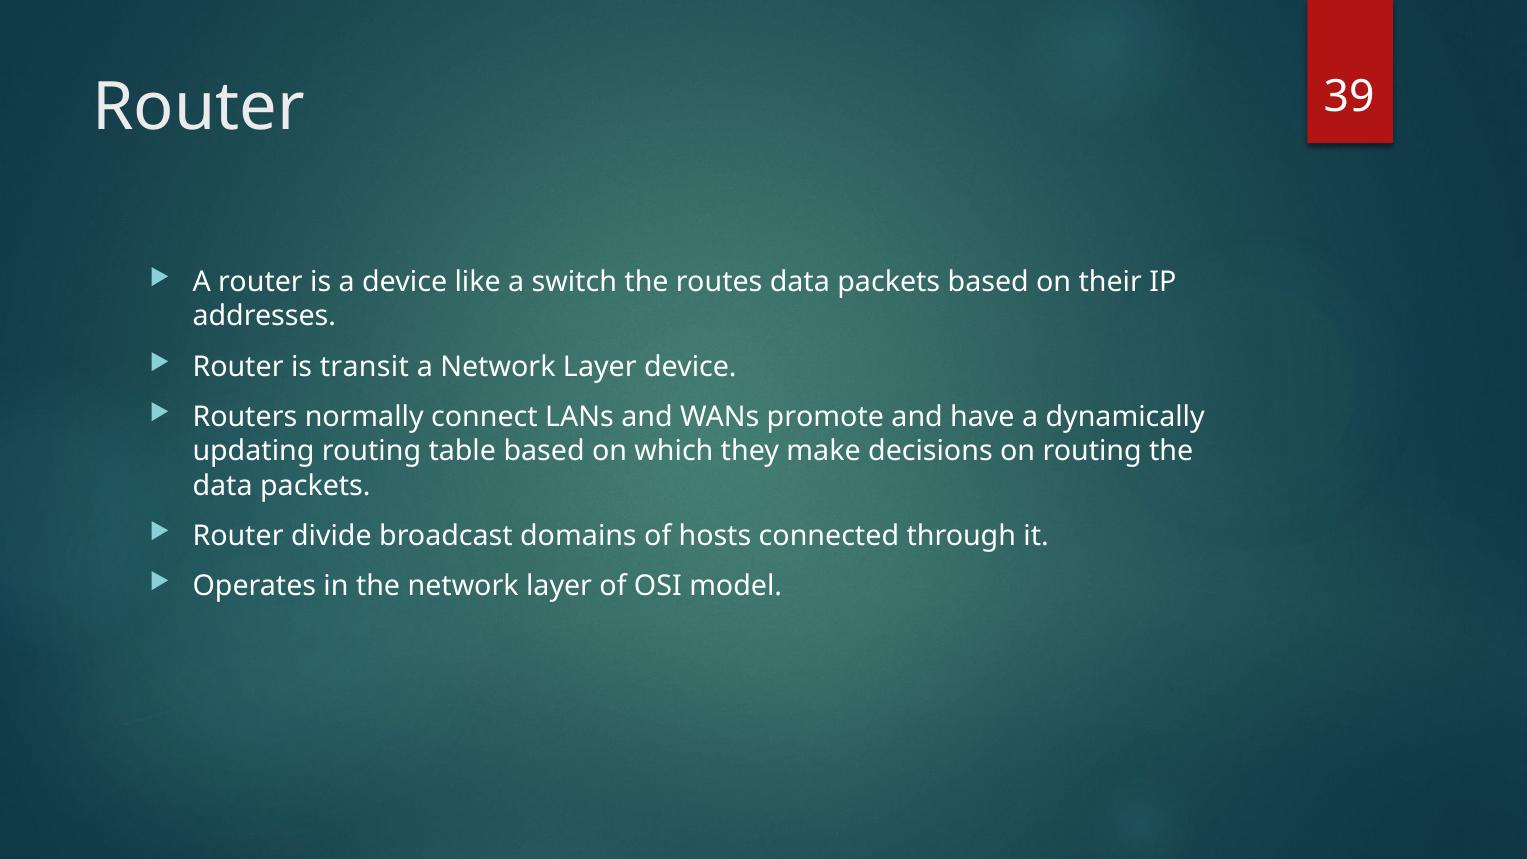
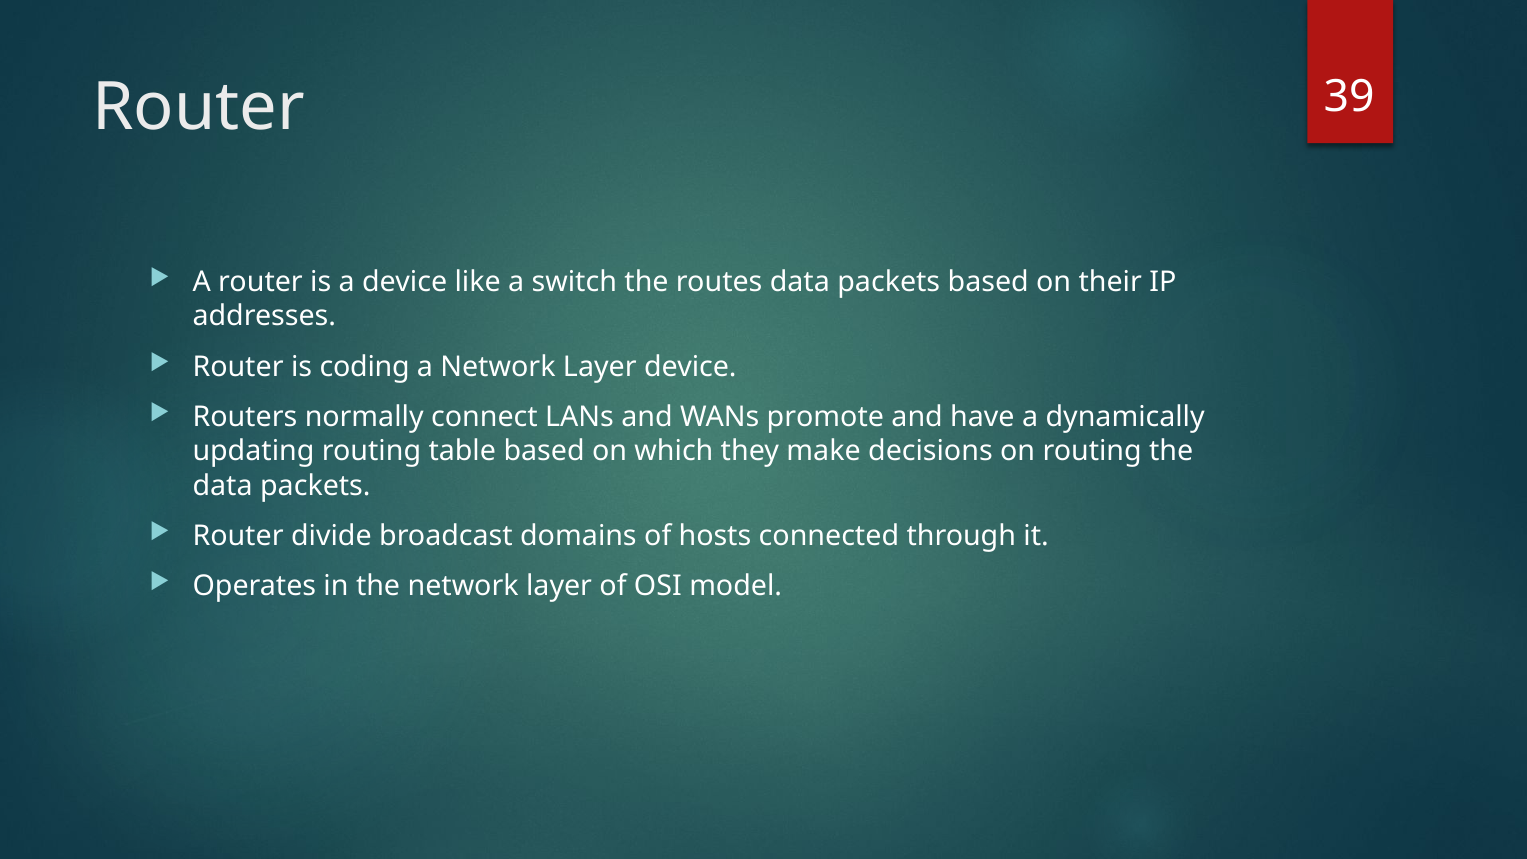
transit: transit -> coding (365, 367)
